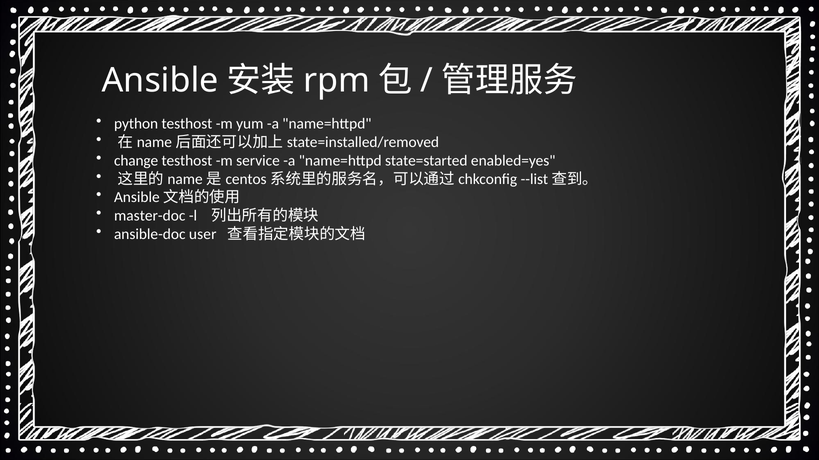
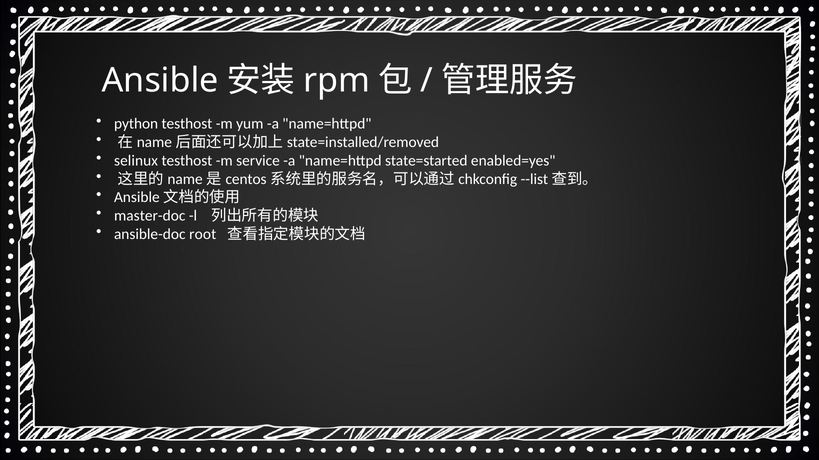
change: change -> selinux (136, 161)
user: user -> root (203, 235)
